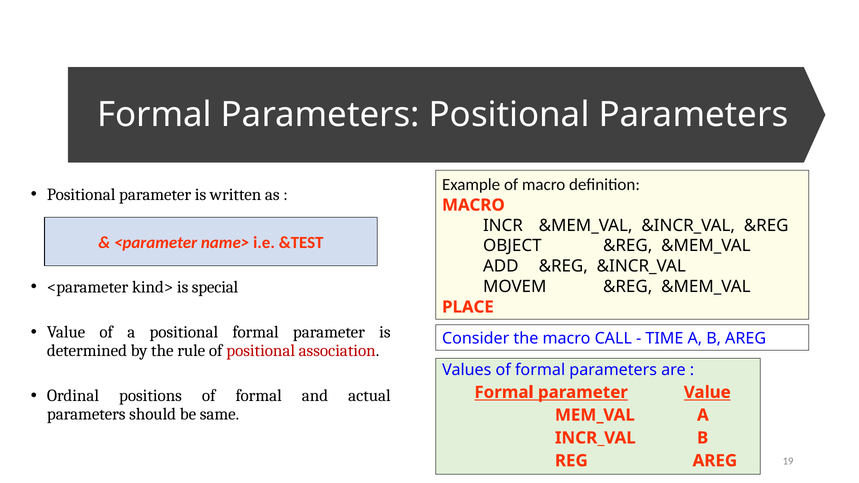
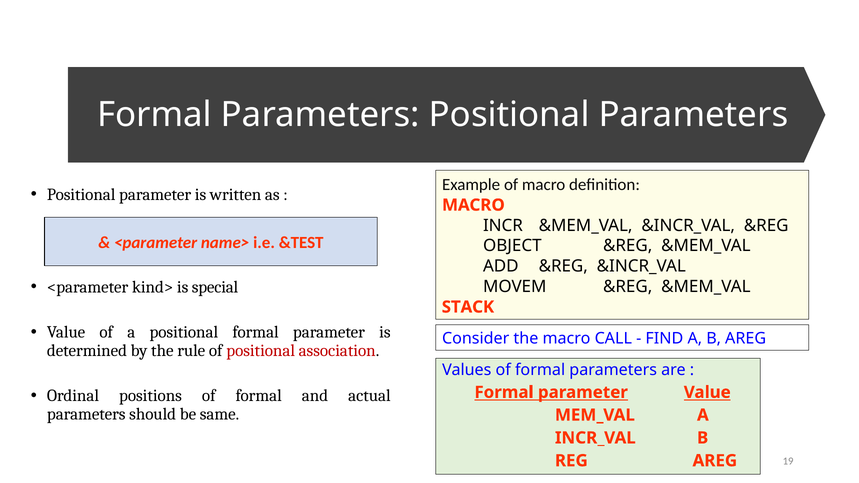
PLACE: PLACE -> STACK (468, 307)
TIME: TIME -> FIND (664, 339)
